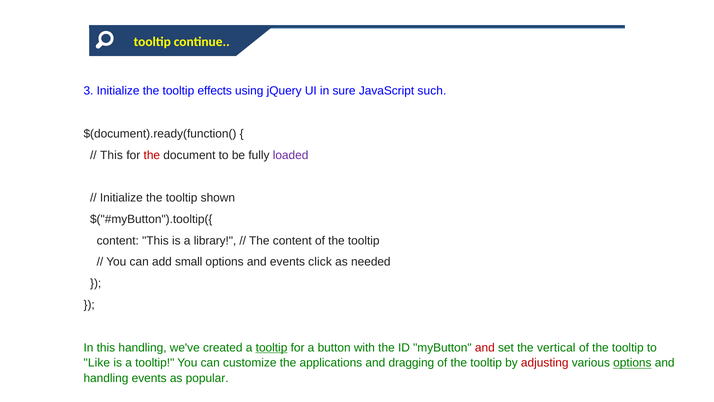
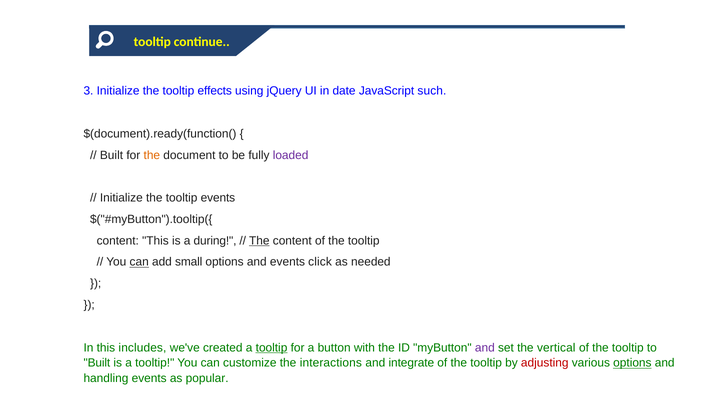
sure: sure -> date (344, 91)
This: This -> Built (112, 155)
the colour: red -> orange (152, 155)
tooltip shown: shown -> events (218, 198)
library: library -> during (215, 240)
The underline: none -> present (259, 240)
can underline: none -> present (139, 262)
this handling: handling -> includes (142, 347)
and colour: red -> purple (485, 347)
Like: Like -> Built (97, 363)
applications: applications -> interactions (331, 363)
dragging: dragging -> integrate (411, 363)
